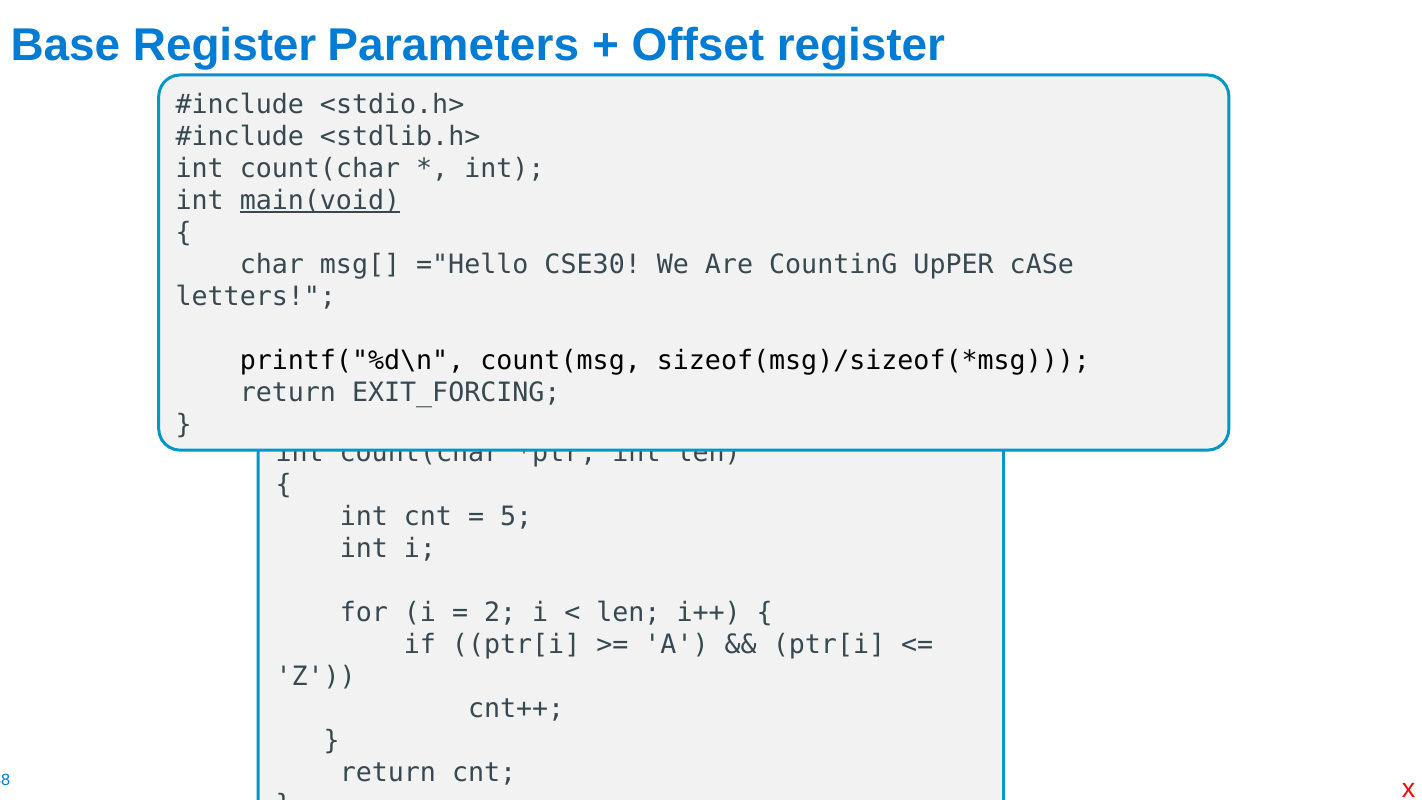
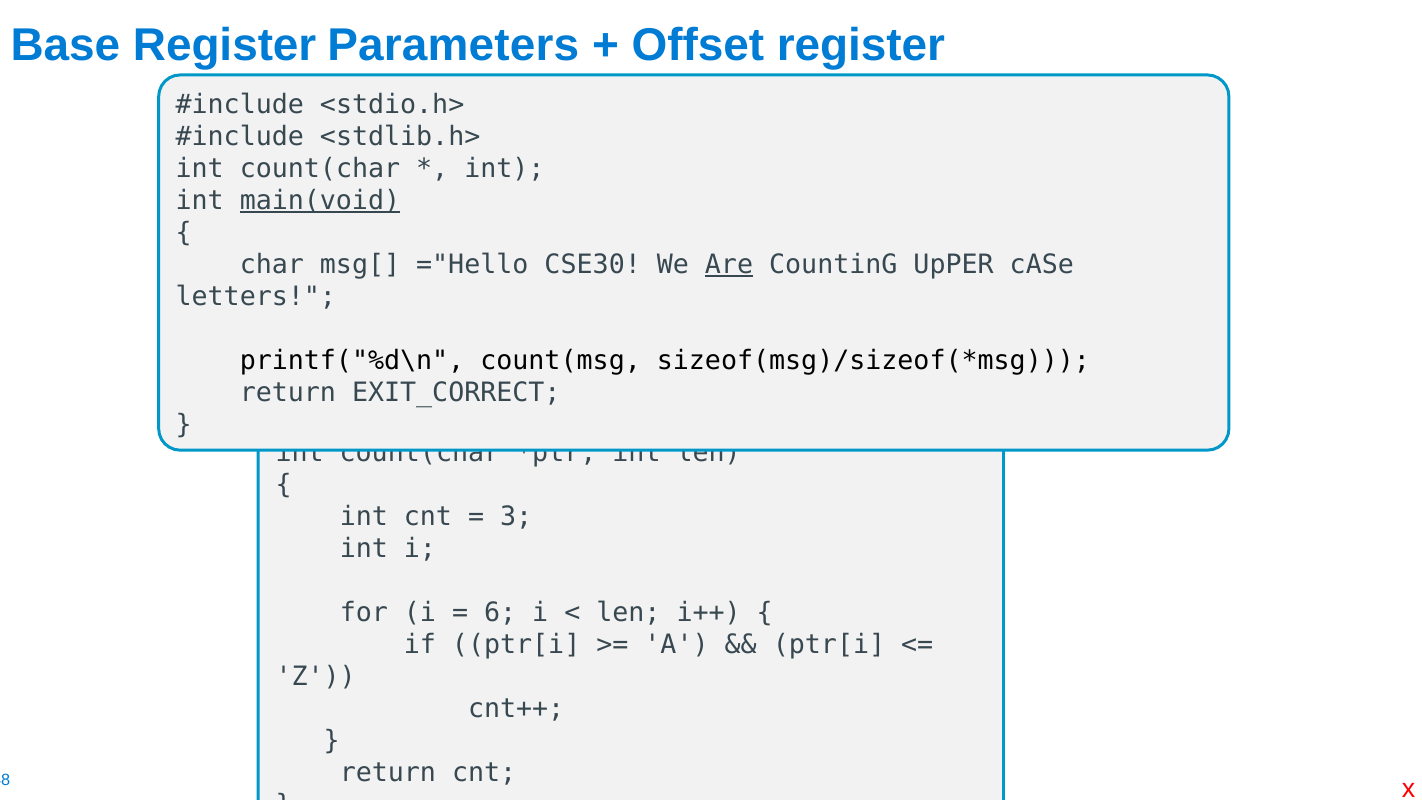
Are underline: none -> present (729, 264)
EXIT_FORCING: EXIT_FORCING -> EXIT_CORRECT (456, 392)
5: 5 -> 3 (516, 517)
2: 2 -> 6 (500, 613)
